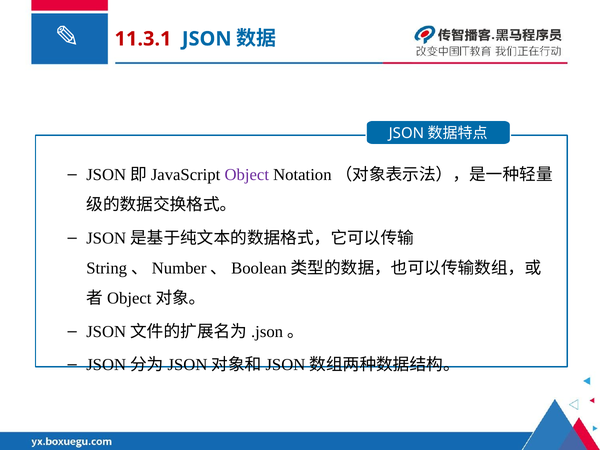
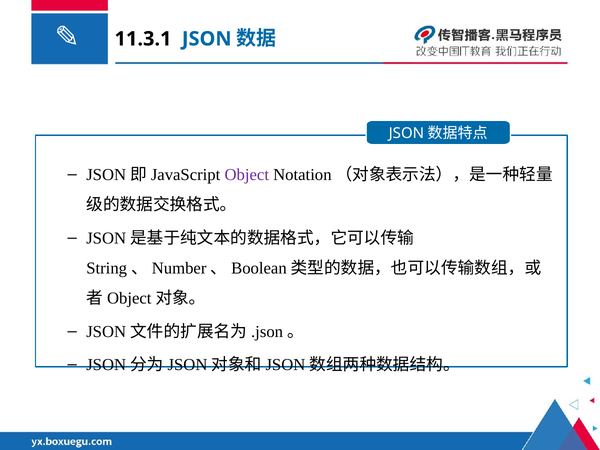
11.3.1 colour: red -> black (143, 39)
